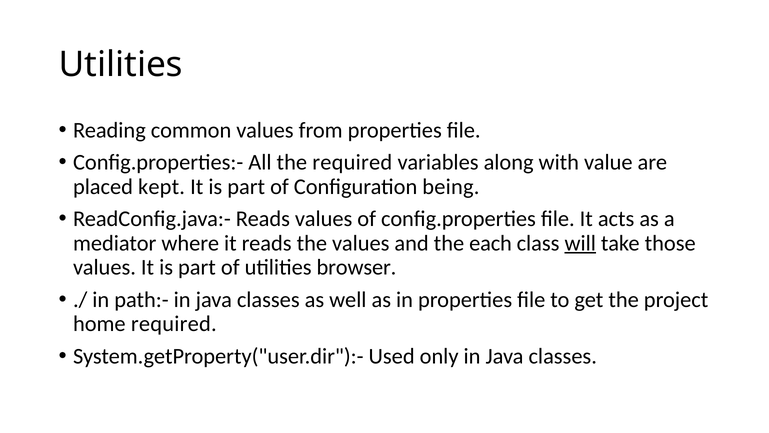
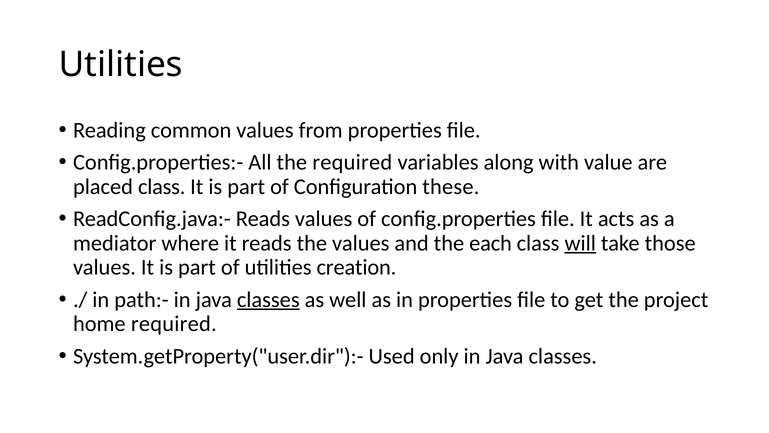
placed kept: kept -> class (162, 186)
being: being -> these (451, 186)
browser: browser -> creation (356, 267)
classes underline: none -> present (268, 299)
